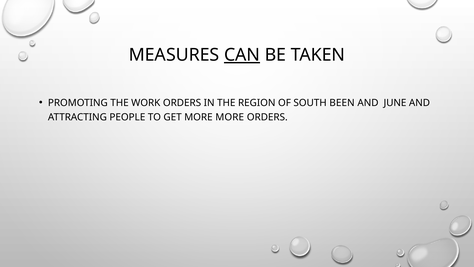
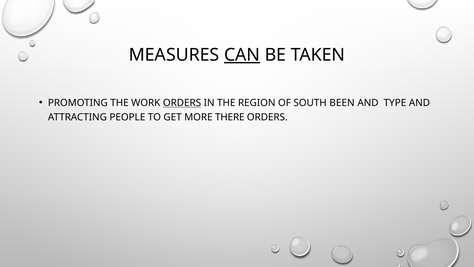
ORDERS underline: none -> present (182, 103)
JUNE: JUNE -> TYPE (395, 103)
MORE MORE: MORE -> THERE (230, 117)
